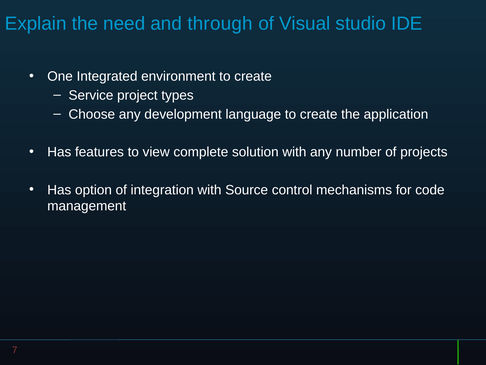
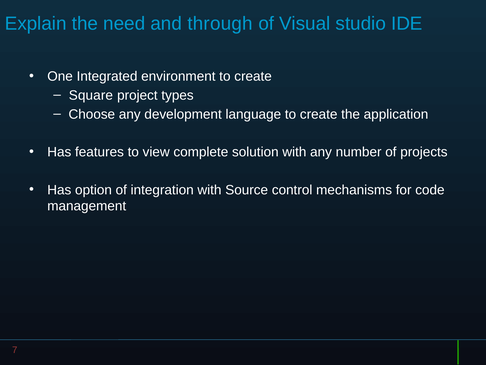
Service: Service -> Square (91, 95)
